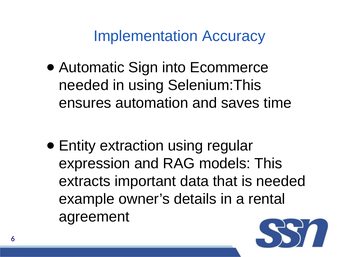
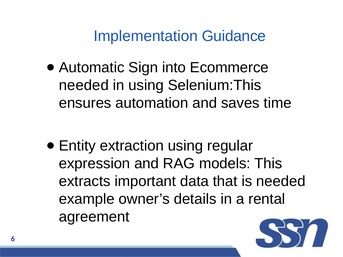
Accuracy: Accuracy -> Guidance (234, 36)
